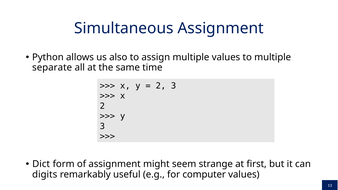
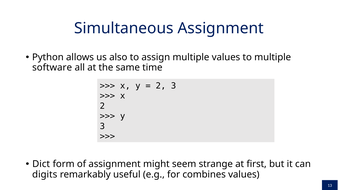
separate: separate -> software (52, 68)
computer: computer -> combines (204, 174)
